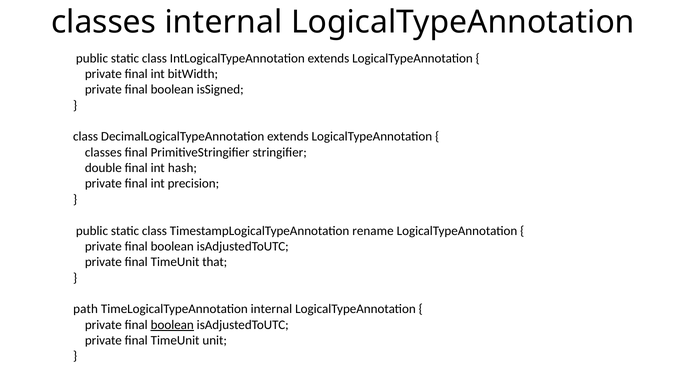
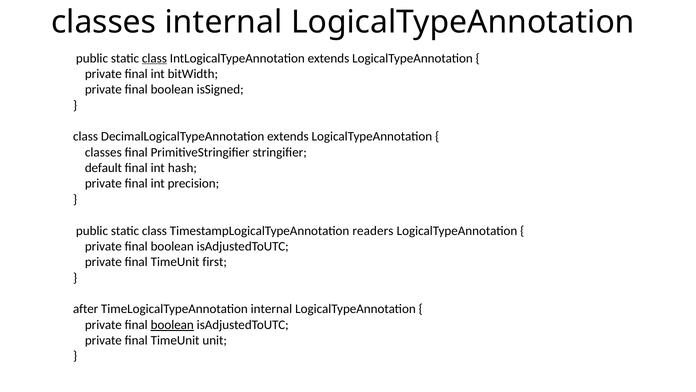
class underline: none -> present (154, 58)
double: double -> default (103, 168)
rename: rename -> readers (373, 230)
that: that -> first (215, 262)
path: path -> after (86, 309)
